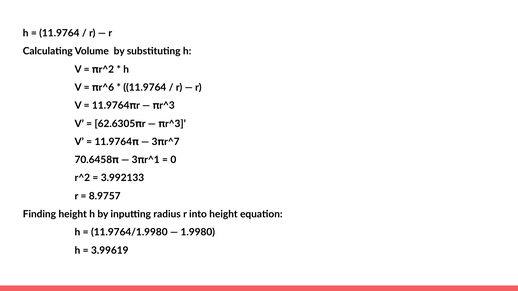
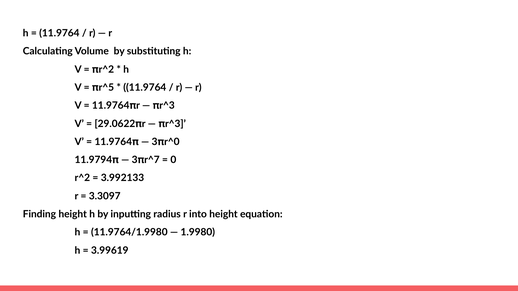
r^6: r^6 -> r^5 (106, 88)
62.6305: 62.6305 -> 29.0622 (115, 124)
r^7: r^7 -> r^0 (172, 142)
70.6458: 70.6458 -> 11.9794 (93, 160)
r^1: r^1 -> r^7 (152, 160)
8.9757: 8.9757 -> 3.3097 (105, 196)
